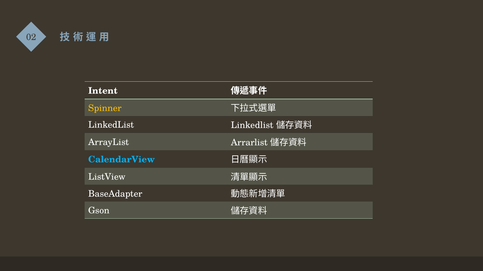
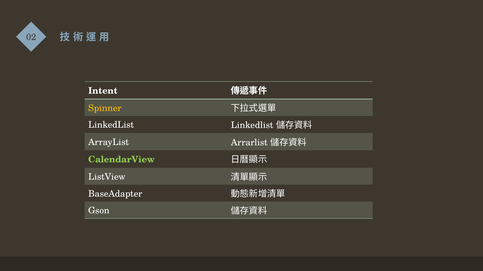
CalendarView colour: light blue -> light green (122, 160)
